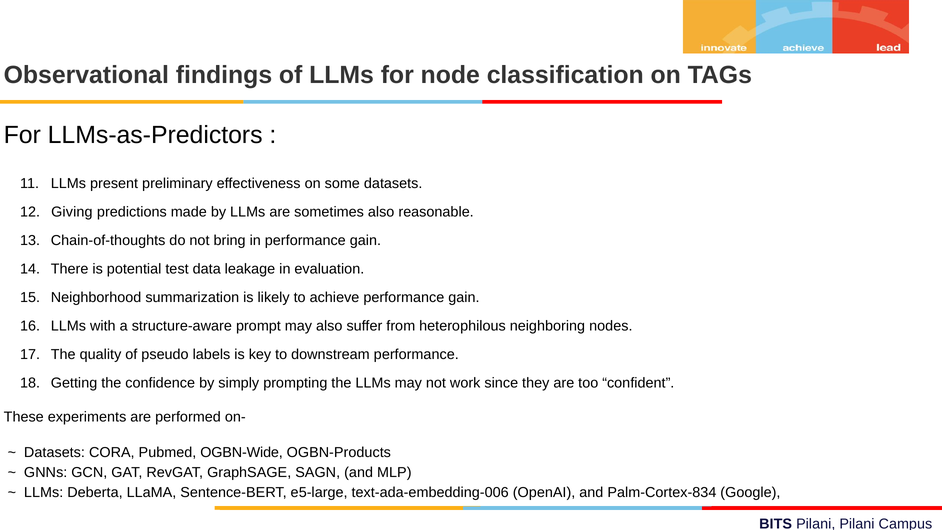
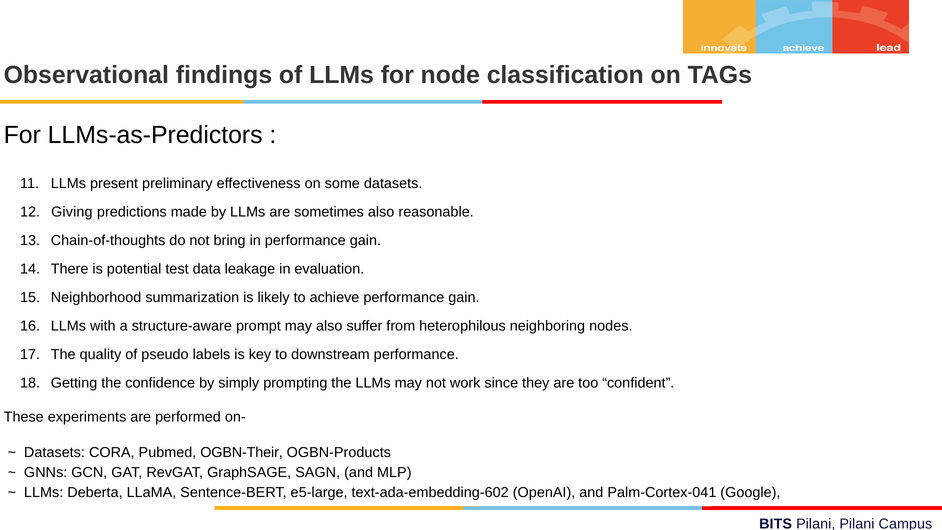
OGBN-Wide: OGBN-Wide -> OGBN-Their (242, 452)
text-ada-embedding-006: text-ada-embedding-006 -> text-ada-embedding-602 (430, 492)
Palm-Cortex-834: Palm-Cortex-834 -> Palm-Cortex-041 (662, 492)
